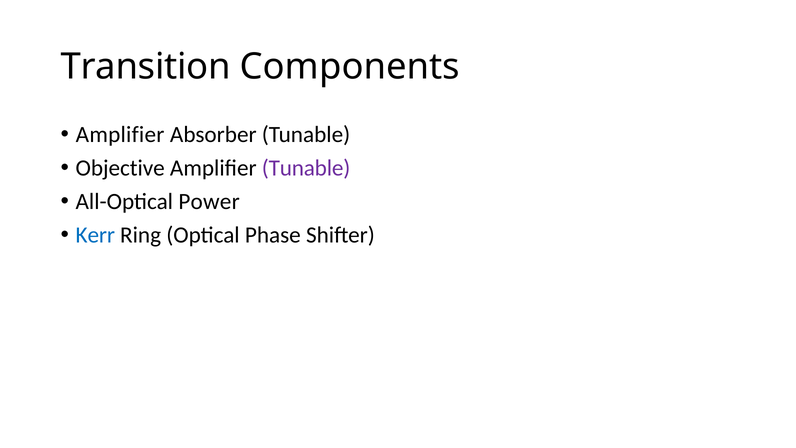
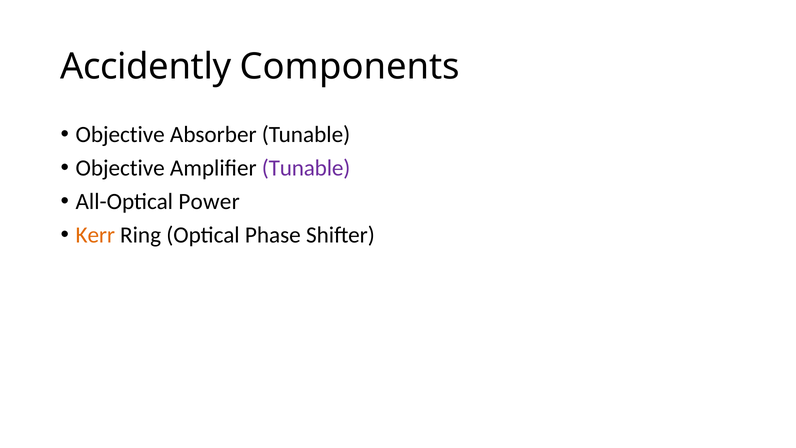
Transition: Transition -> Accidently (146, 67)
Amplifier: Amplifier -> Objective (120, 135)
Kerr colour: blue -> orange (95, 235)
